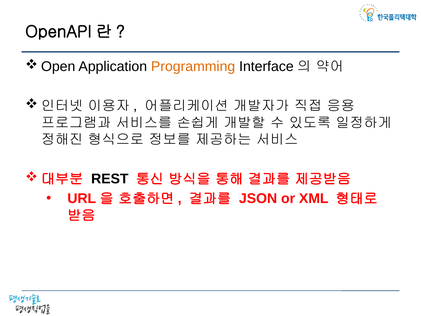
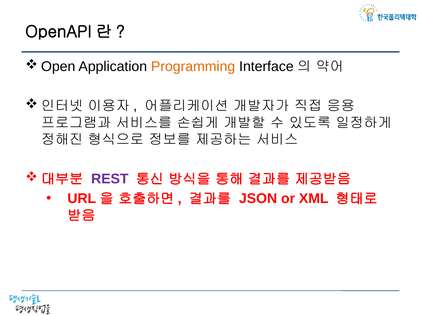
REST colour: black -> purple (110, 179)
